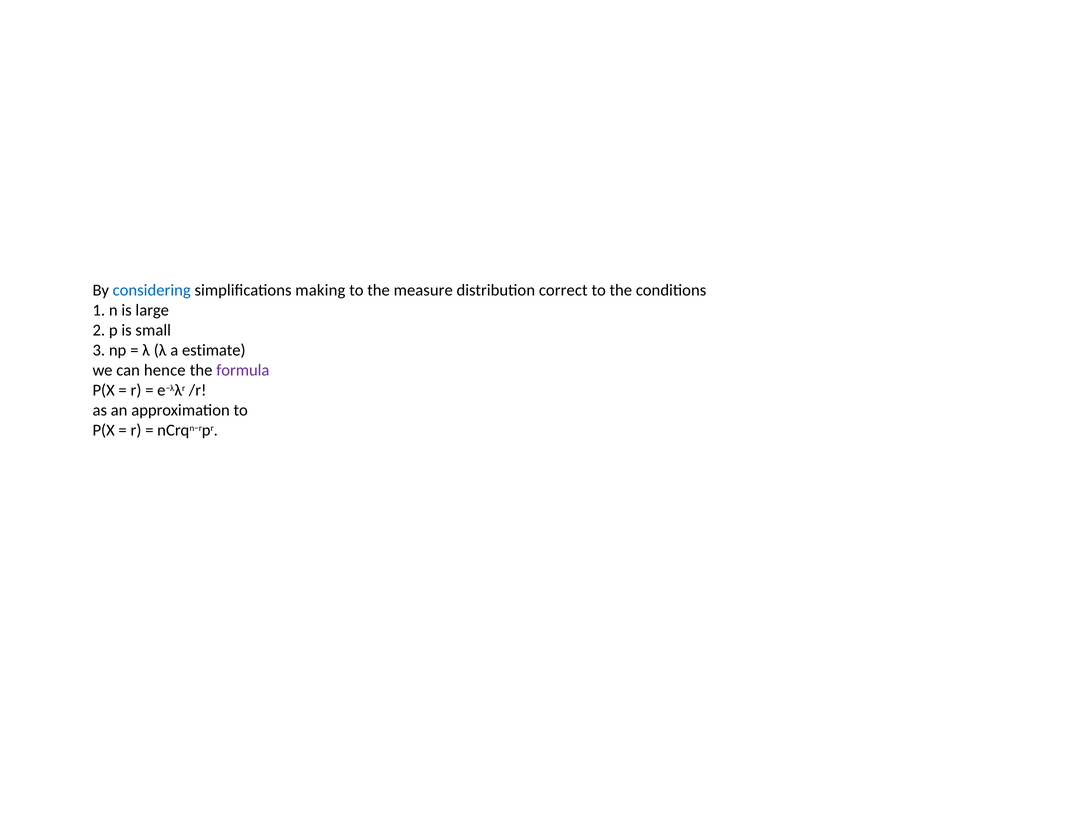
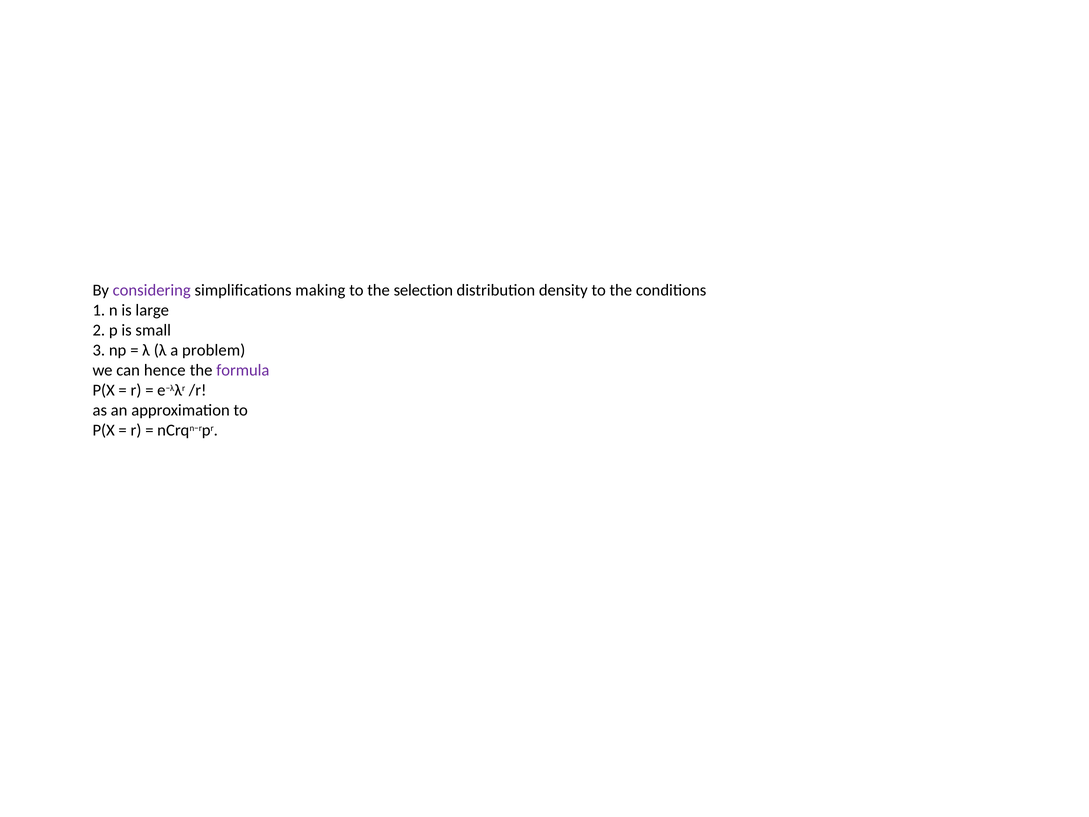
considering colour: blue -> purple (152, 290)
measure: measure -> selection (423, 290)
correct: correct -> density (563, 290)
estimate: estimate -> problem (214, 350)
